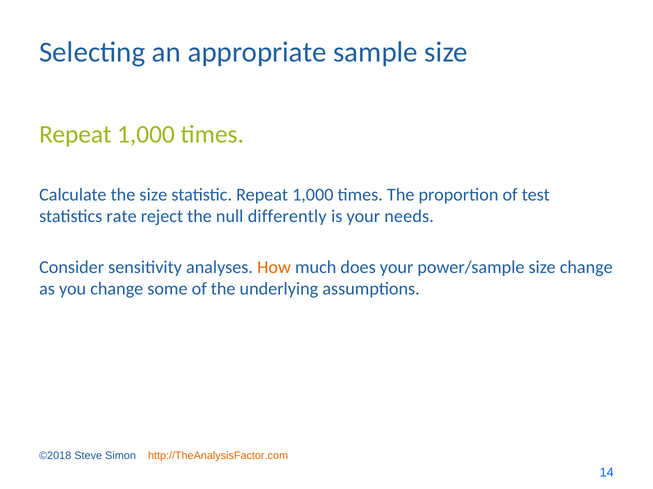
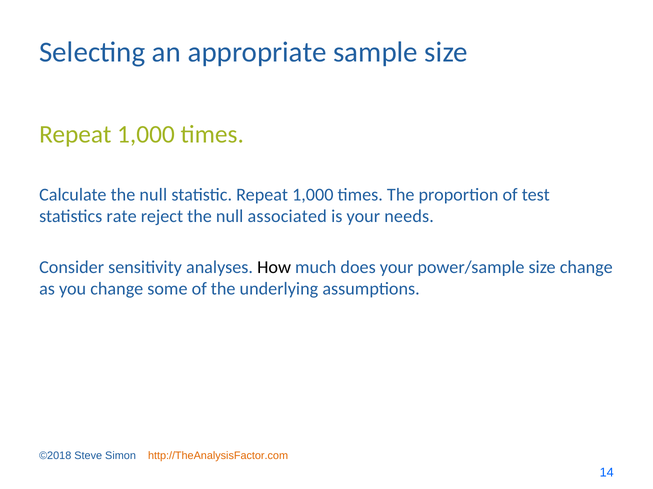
Calculate the size: size -> null (153, 195)
differently: differently -> associated (287, 217)
How colour: orange -> black (274, 268)
